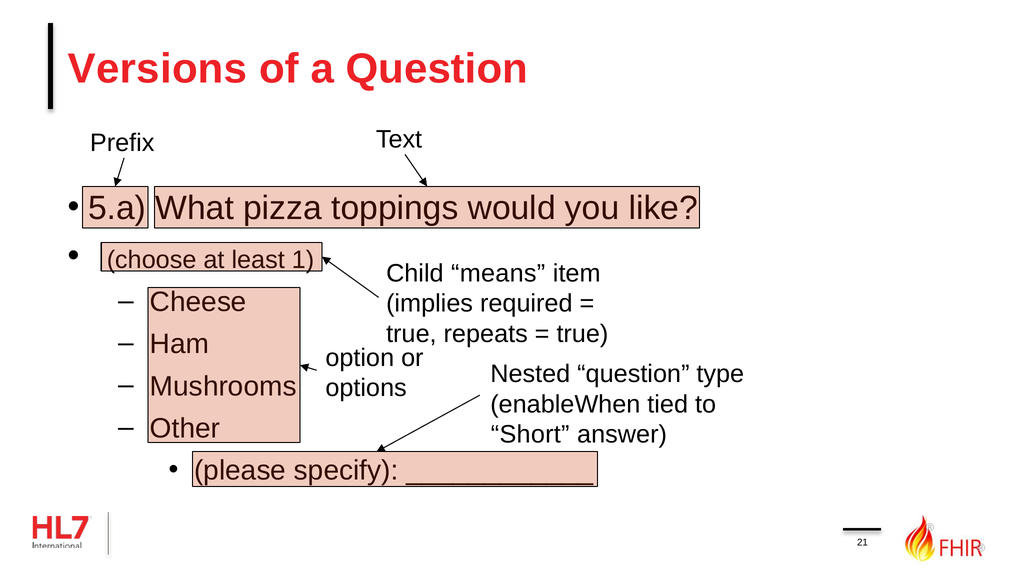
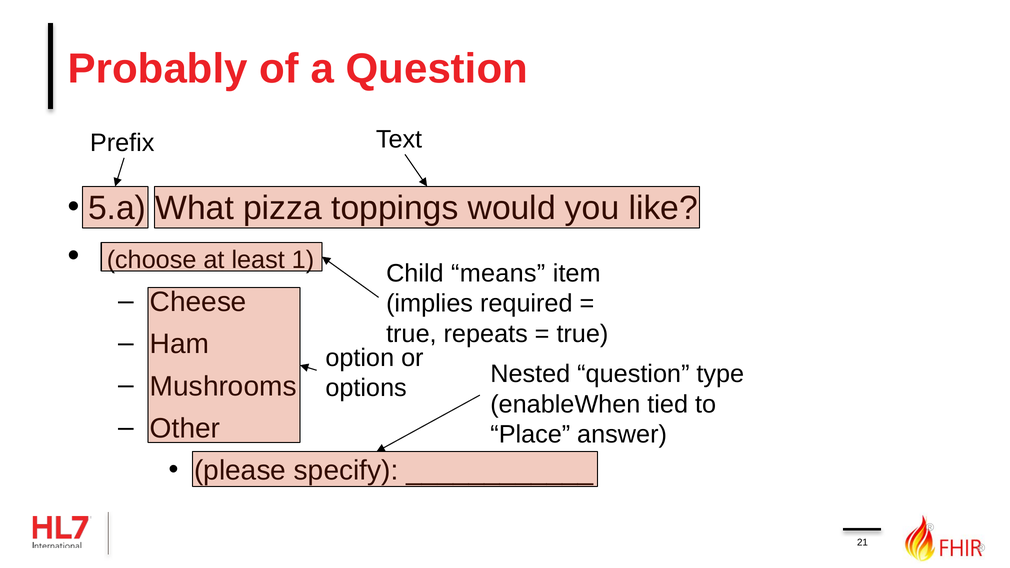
Versions: Versions -> Probably (158, 69)
Short: Short -> Place (530, 435)
